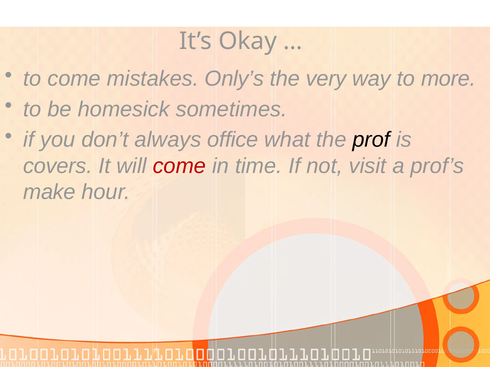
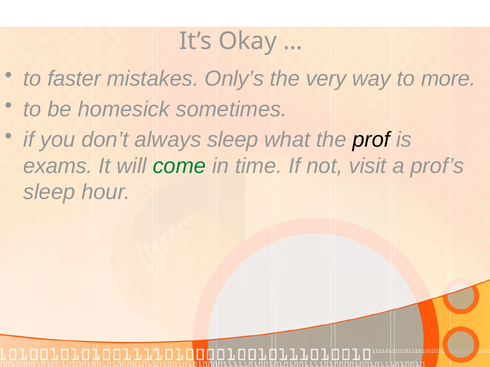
to come: come -> faster (74, 79)
always office: office -> sleep (233, 140)
covers: covers -> exams (58, 166)
come colour: red -> green (179, 166)
make: make -> sleep (49, 192)
